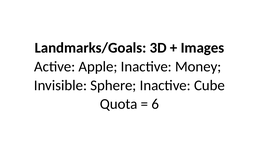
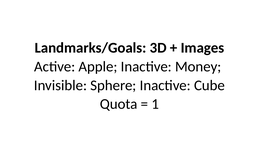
6: 6 -> 1 (155, 104)
